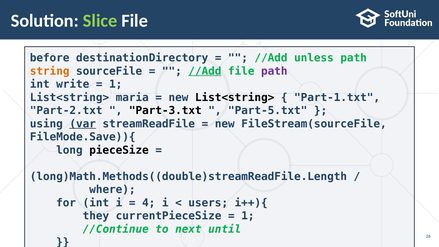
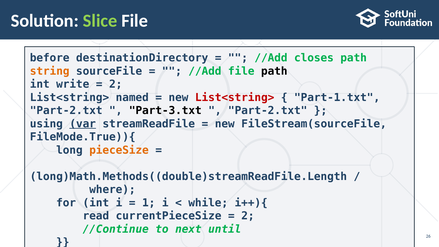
unless: unless -> closes (314, 58)
//Add underline: present -> none (205, 71)
path colour: purple -> black (274, 71)
1: 1 -> 2 (116, 84)
maria: maria -> named (132, 97)
List<string> colour: black -> red (235, 97)
Part-5.txt: Part-5.txt -> Part-2.txt (268, 111)
FileMode.Save)){: FileMode.Save)){ -> FileMode.True)){ (83, 137)
pieceSize colour: black -> orange (119, 150)
4: 4 -> 1 (149, 203)
users: users -> while (208, 203)
they: they -> read (96, 216)
1: 1 -> 2 (248, 216)
